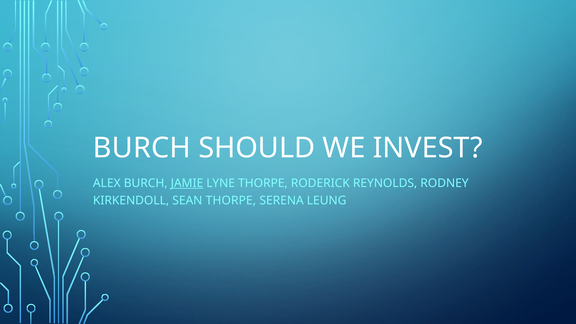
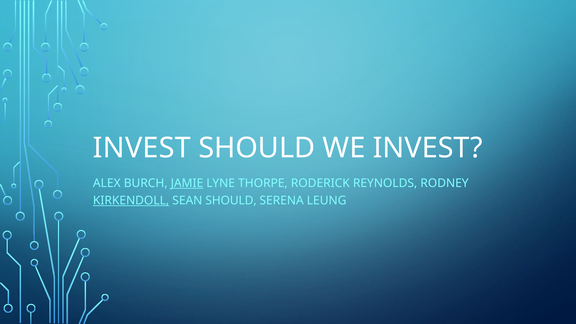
BURCH: BURCH -> INVEST (142, 148)
KIRKENDOLL underline: none -> present (131, 201)
SEAN THORPE: THORPE -> SHOULD (231, 201)
